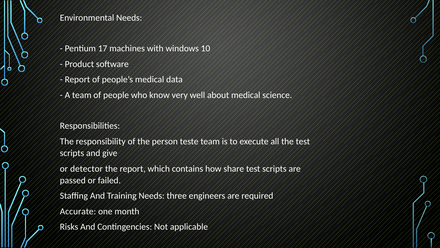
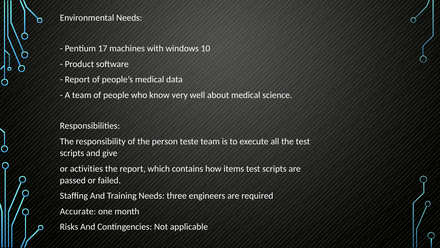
detector: detector -> activities (87, 168)
share: share -> items (234, 168)
